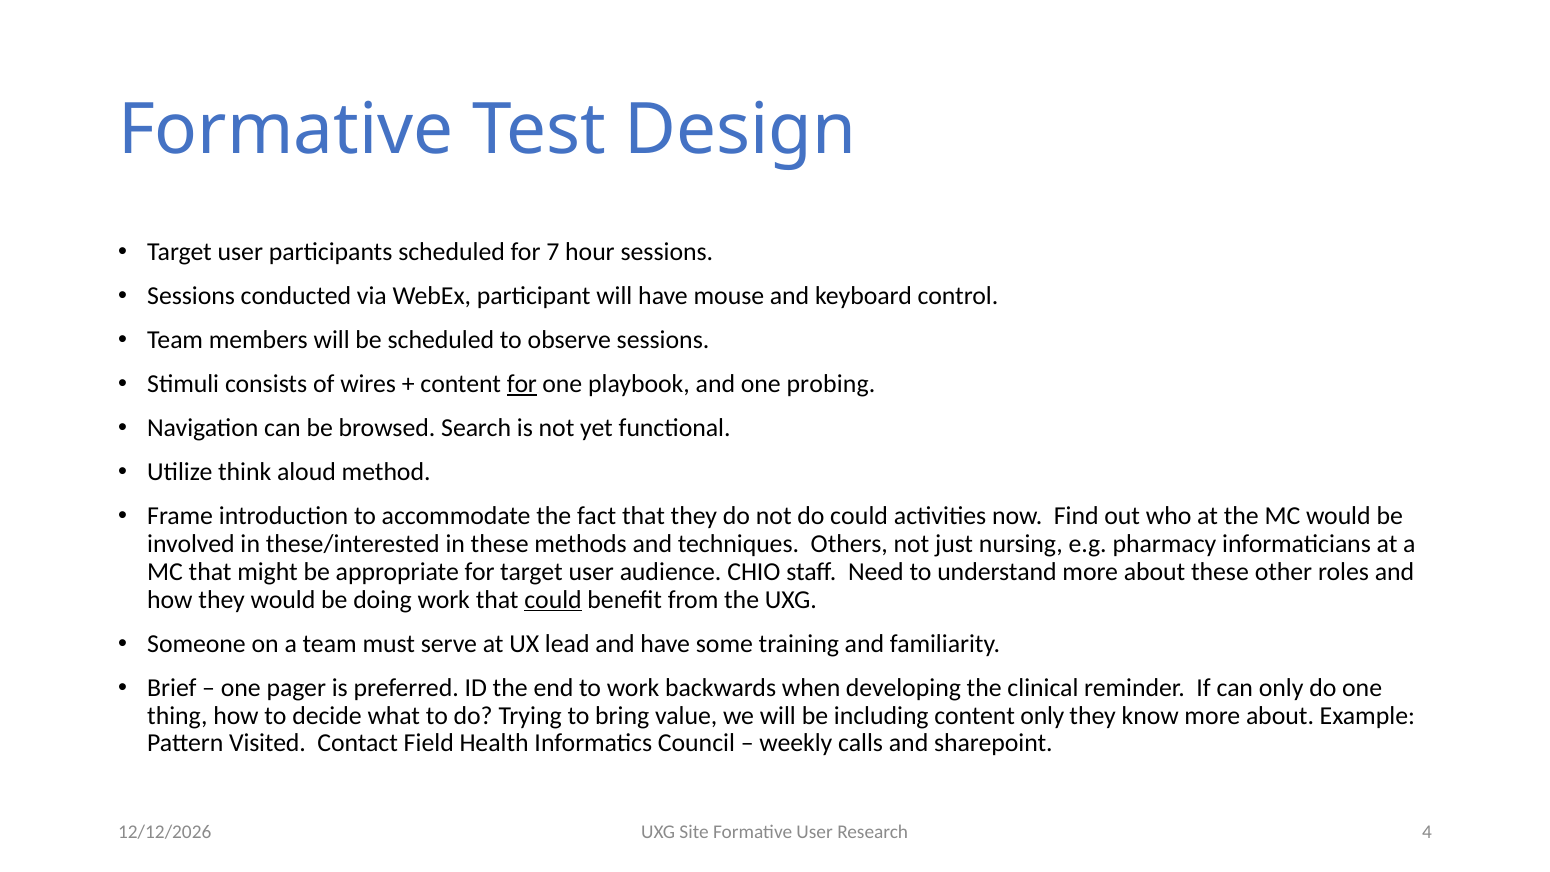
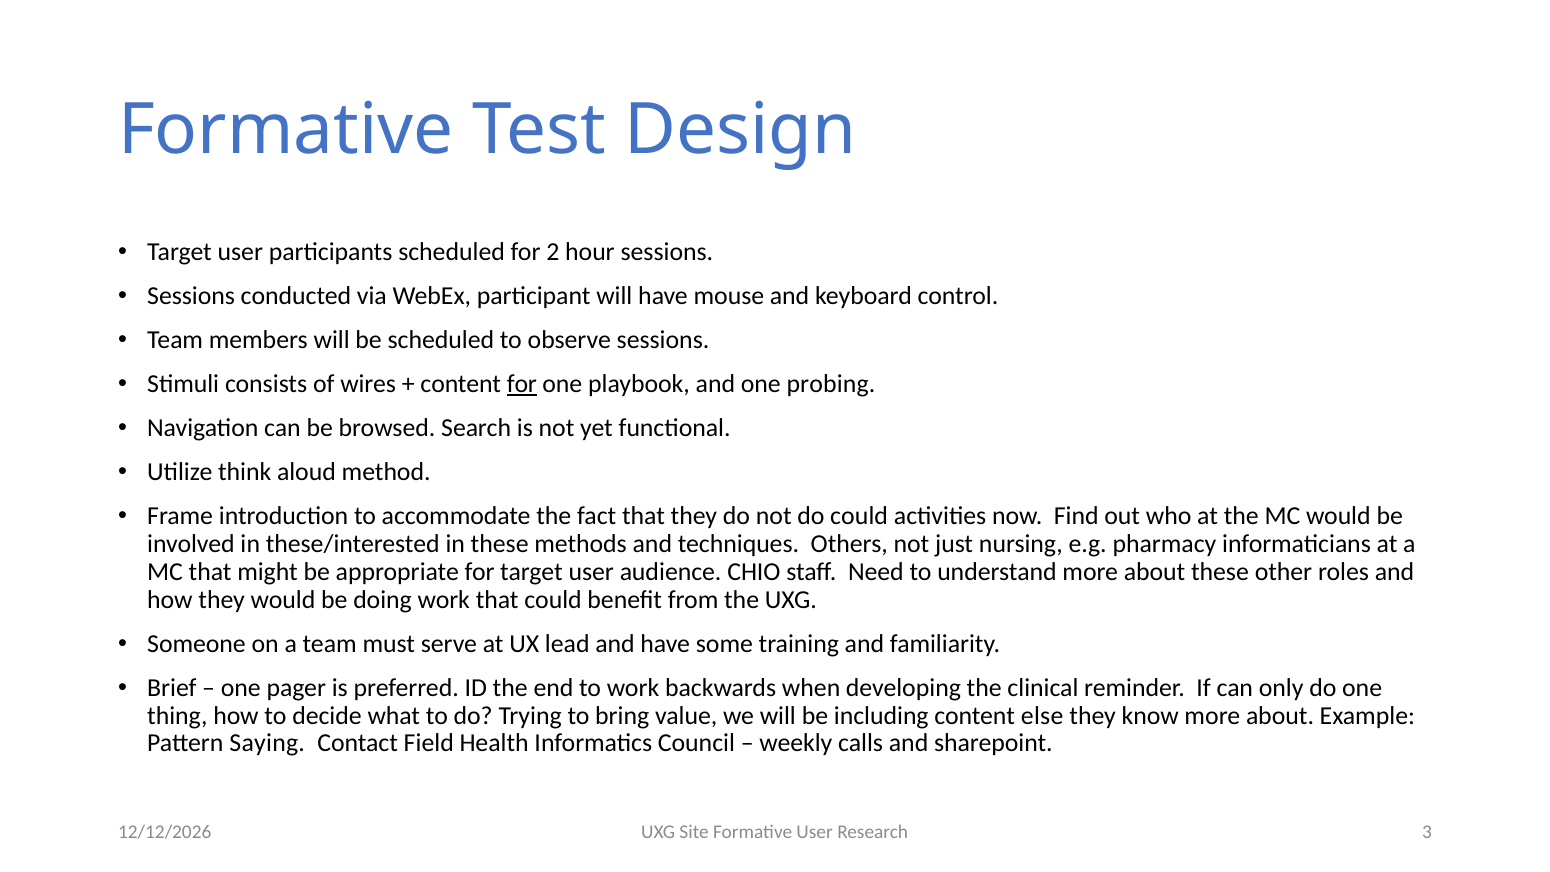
7: 7 -> 2 (553, 252)
could underline: present -> none (553, 599)
content only: only -> else (1042, 715)
Visited: Visited -> Saying (267, 743)
4: 4 -> 3 (1427, 832)
